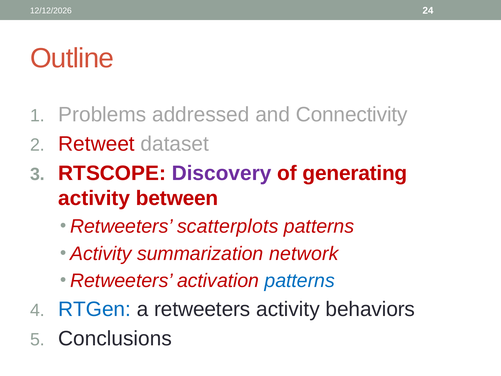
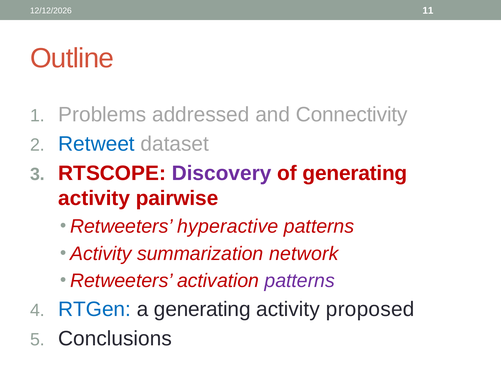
24: 24 -> 11 (428, 11)
Retweet colour: red -> blue (96, 144)
between: between -> pairwise (177, 198)
scatterplots: scatterplots -> hyperactive (228, 226)
patterns colour: blue -> purple (300, 281)
a retweeters: retweeters -> generating (202, 309)
behaviors: behaviors -> proposed (370, 309)
